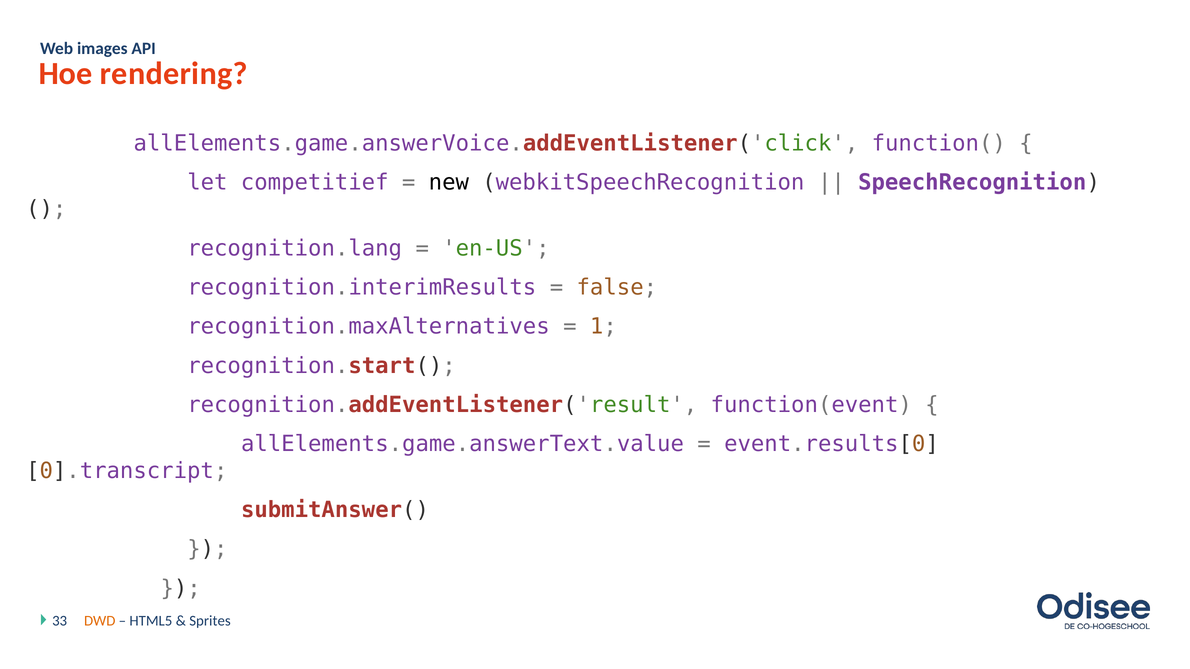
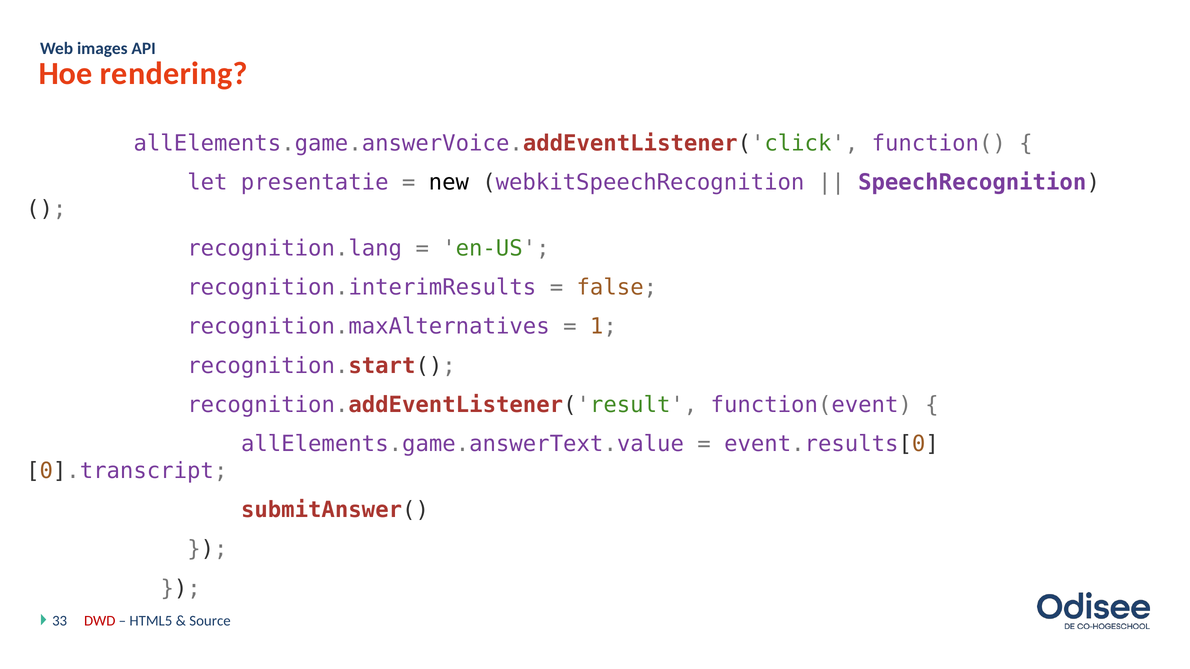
competitief: competitief -> presentatie (315, 182)
DWD colour: orange -> red (100, 621)
Sprites: Sprites -> Source (210, 621)
